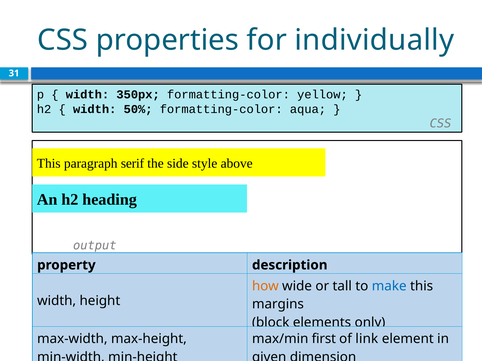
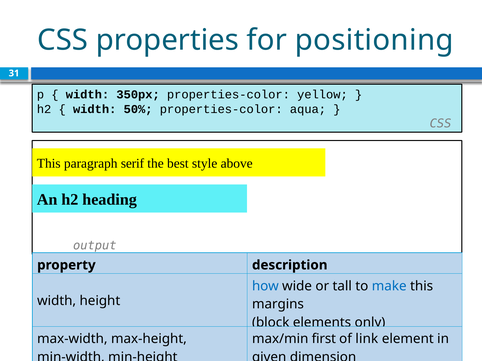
individually: individually -> positioning (374, 40)
350px formatting-color: formatting-color -> properties-color (228, 95)
50% formatting-color: formatting-color -> properties-color (221, 109)
side: side -> best (178, 164)
how colour: orange -> blue (265, 286)
